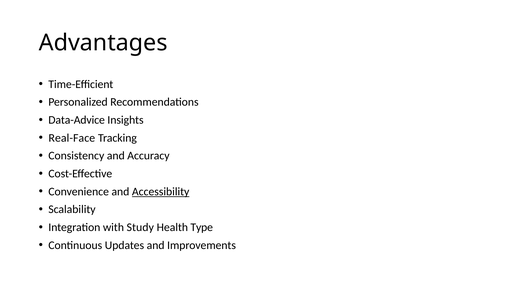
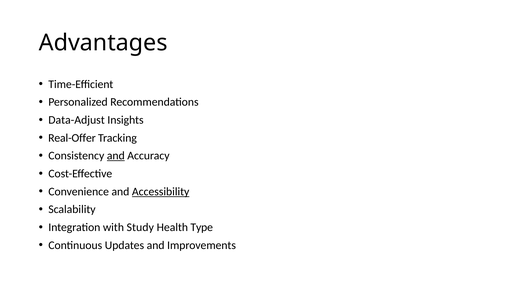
Data-Advice: Data-Advice -> Data-Adjust (77, 120)
Real-Face: Real-Face -> Real-Offer (72, 138)
and underline: none -> present (116, 156)
